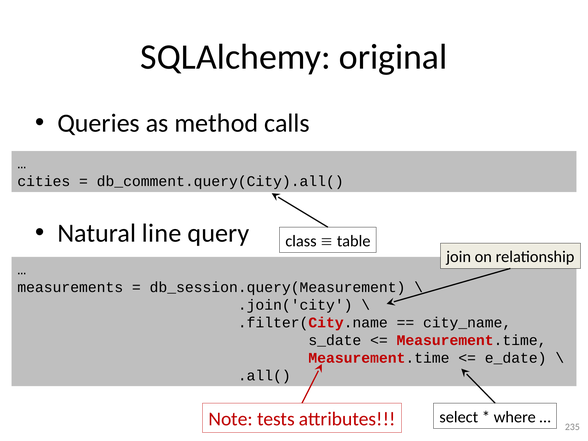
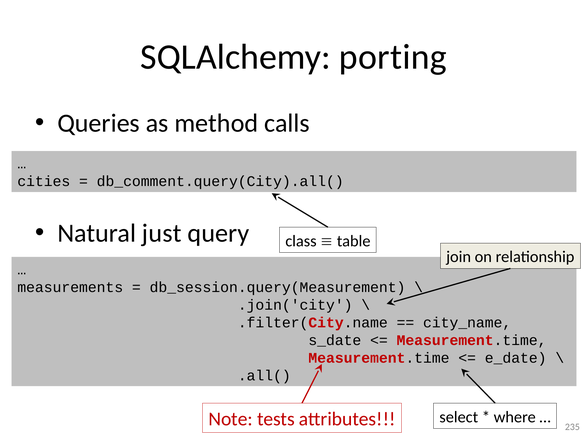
original: original -> porting (393, 57)
line: line -> just (162, 233)
